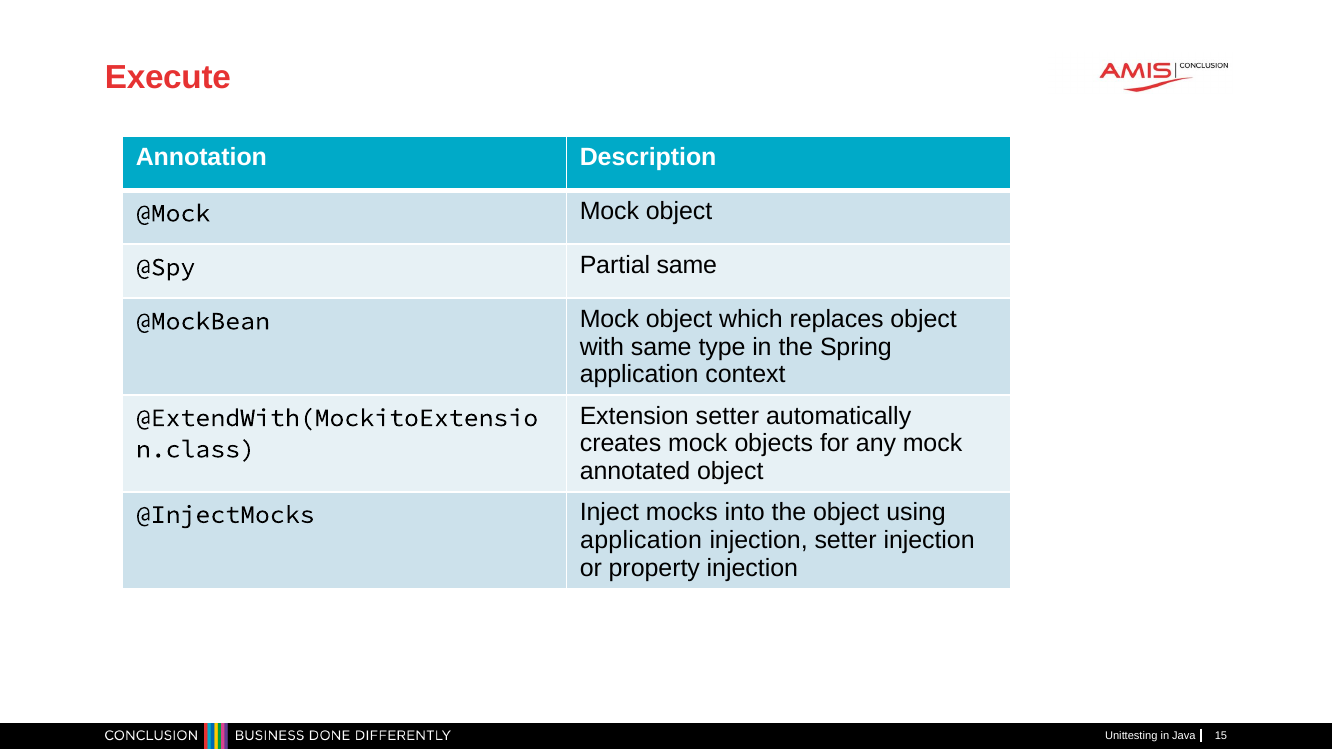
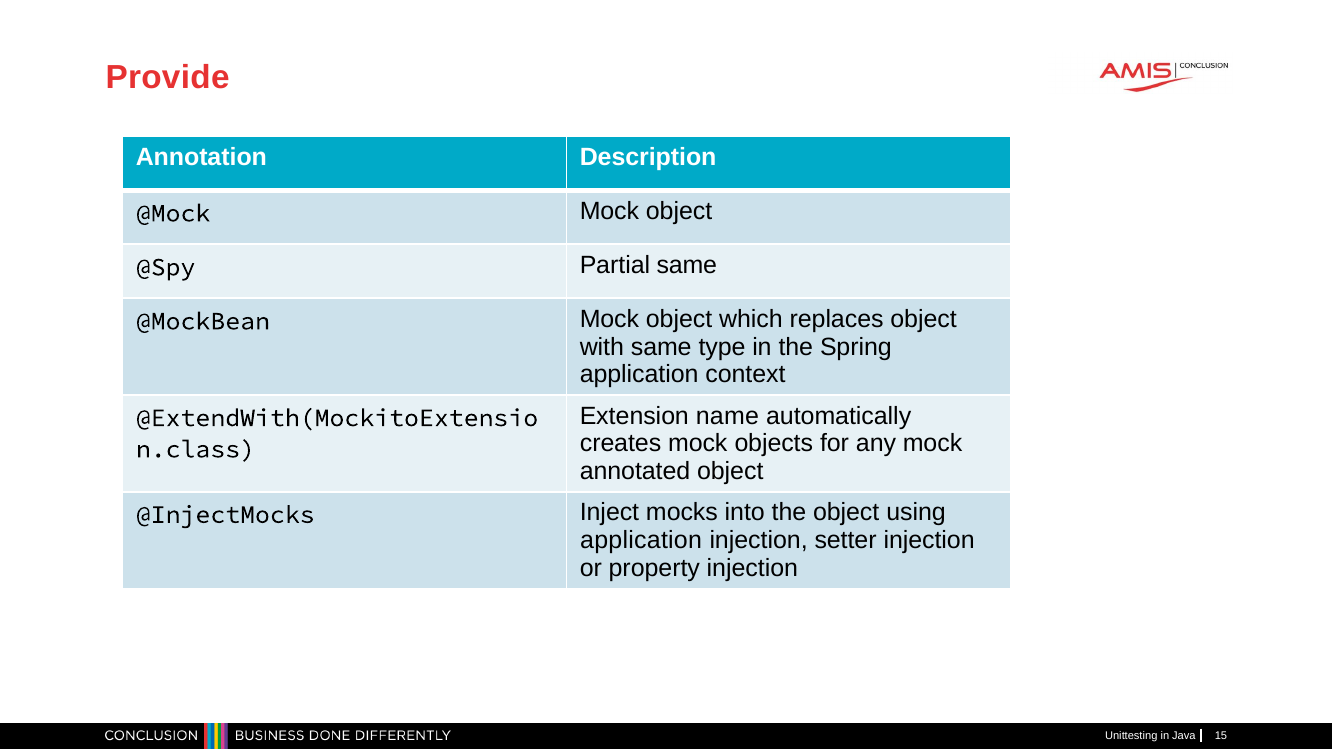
Execute: Execute -> Provide (168, 78)
Extension setter: setter -> name (727, 416)
